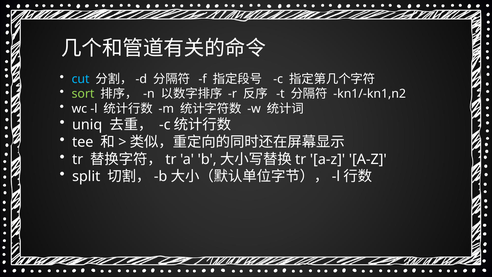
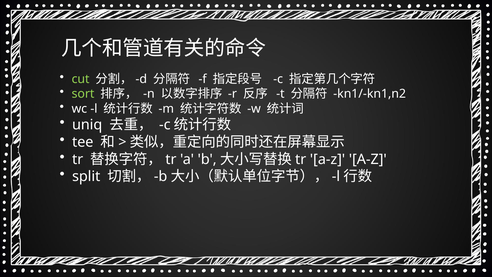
cut colour: light blue -> light green (81, 79)
